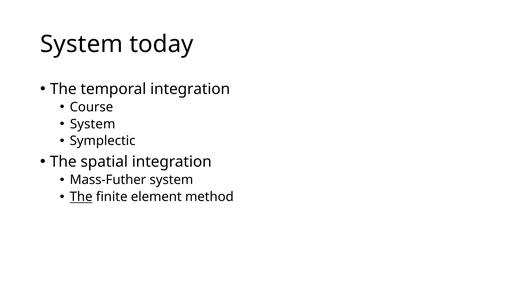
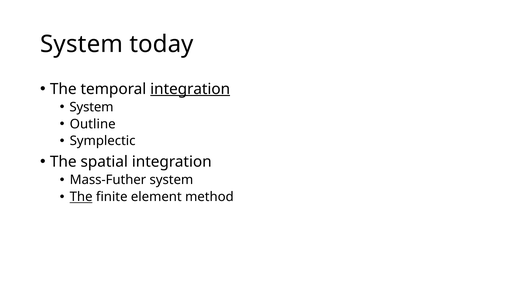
integration underline: none -> present (190, 89)
Course: Course -> System (92, 107)
System: System -> Outline (93, 124)
